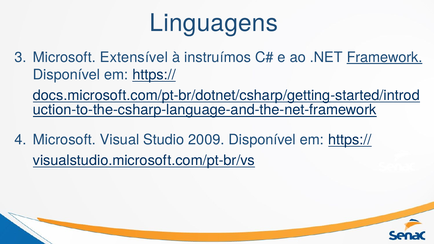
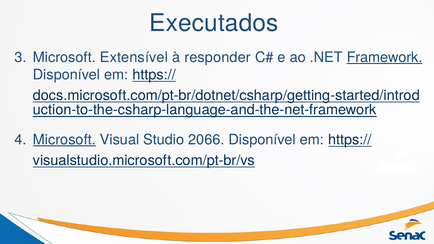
Linguagens: Linguagens -> Executados (214, 23)
instruímos: instruímos -> responder (218, 57)
Microsoft underline: none -> present (64, 140)
2009: 2009 -> 2066 (206, 140)
